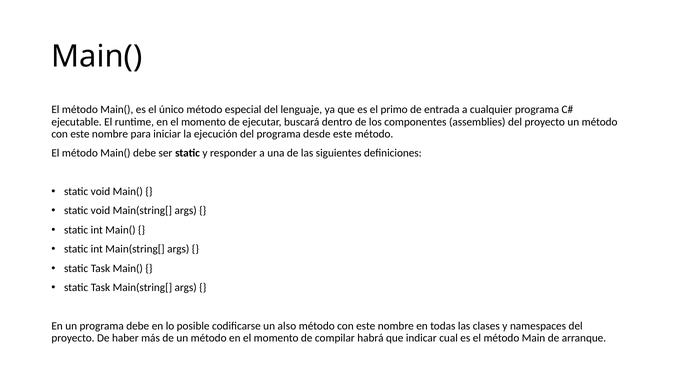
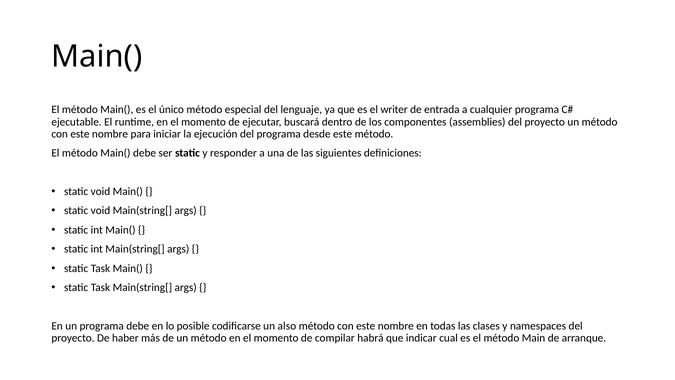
primo: primo -> writer (394, 110)
